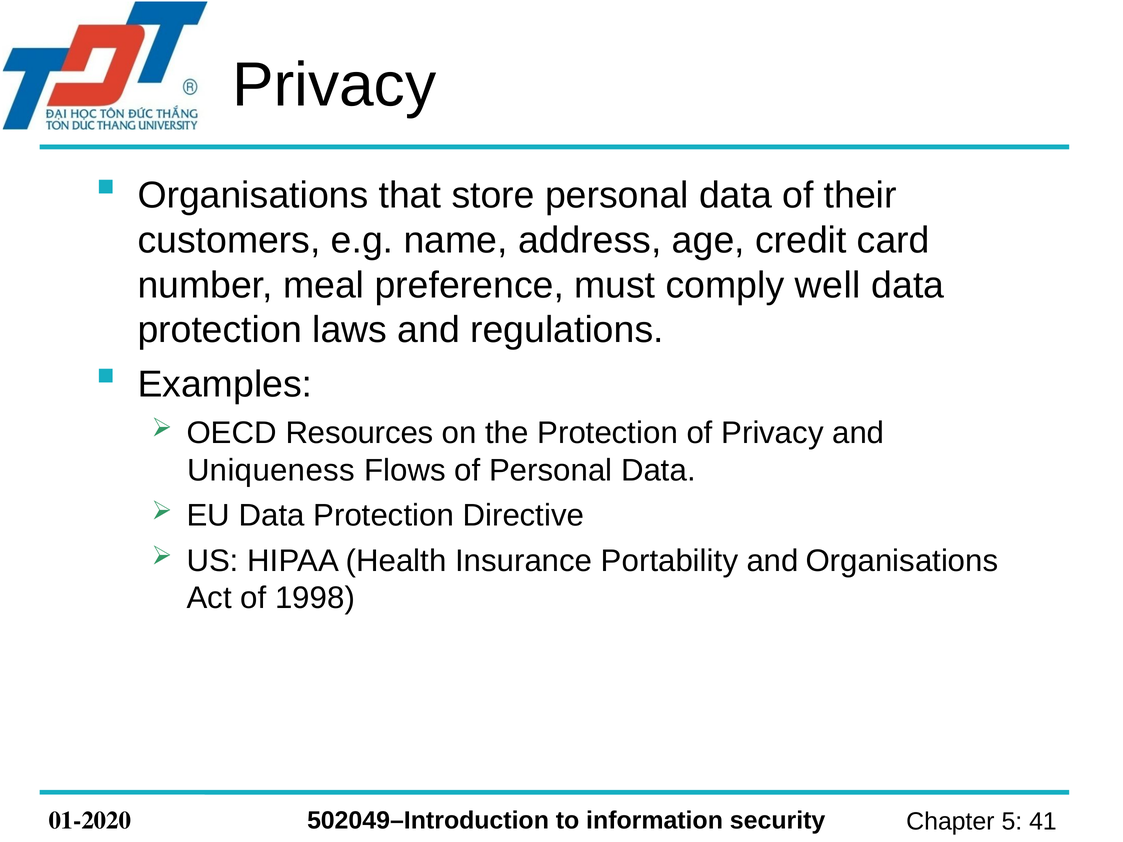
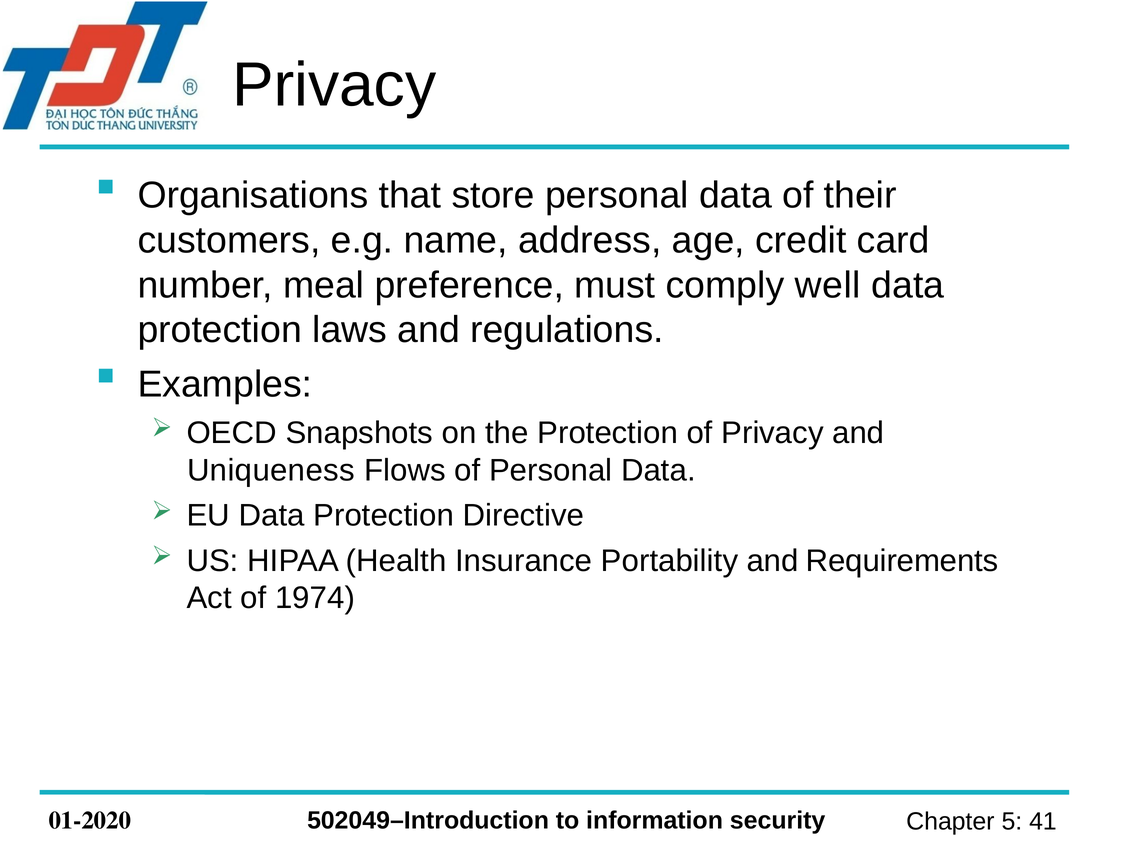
Resources: Resources -> Snapshots (359, 433)
and Organisations: Organisations -> Requirements (902, 561)
1998: 1998 -> 1974 (315, 598)
